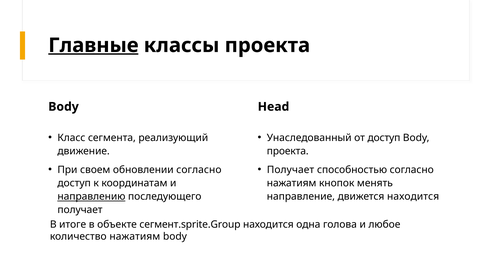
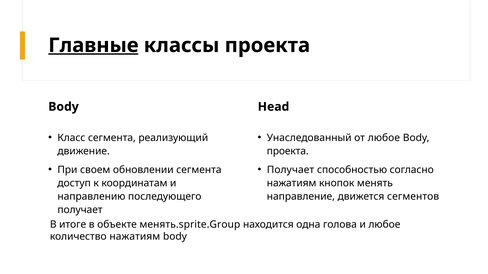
от доступ: доступ -> любое (384, 138)
обновлении согласно: согласно -> сегмента (199, 170)
направлению underline: present -> none (91, 197)
движется находится: находится -> сегментов (413, 197)
сегмент.sprite.Group: сегмент.sprite.Group -> менять.sprite.Group (190, 225)
